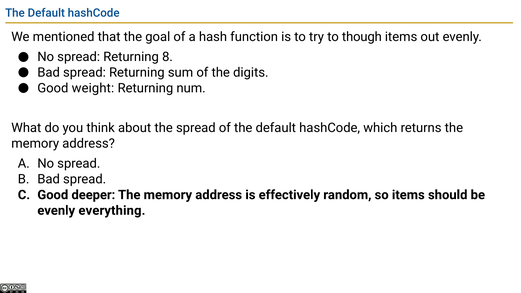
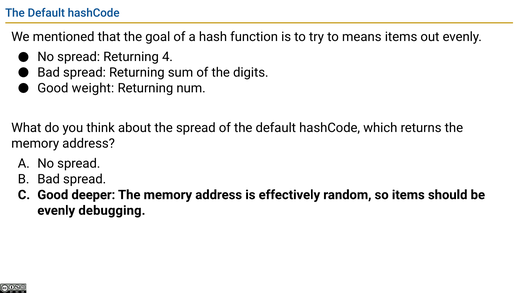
though: though -> means (362, 37)
8: 8 -> 4 (167, 57)
everything: everything -> debugging (112, 211)
